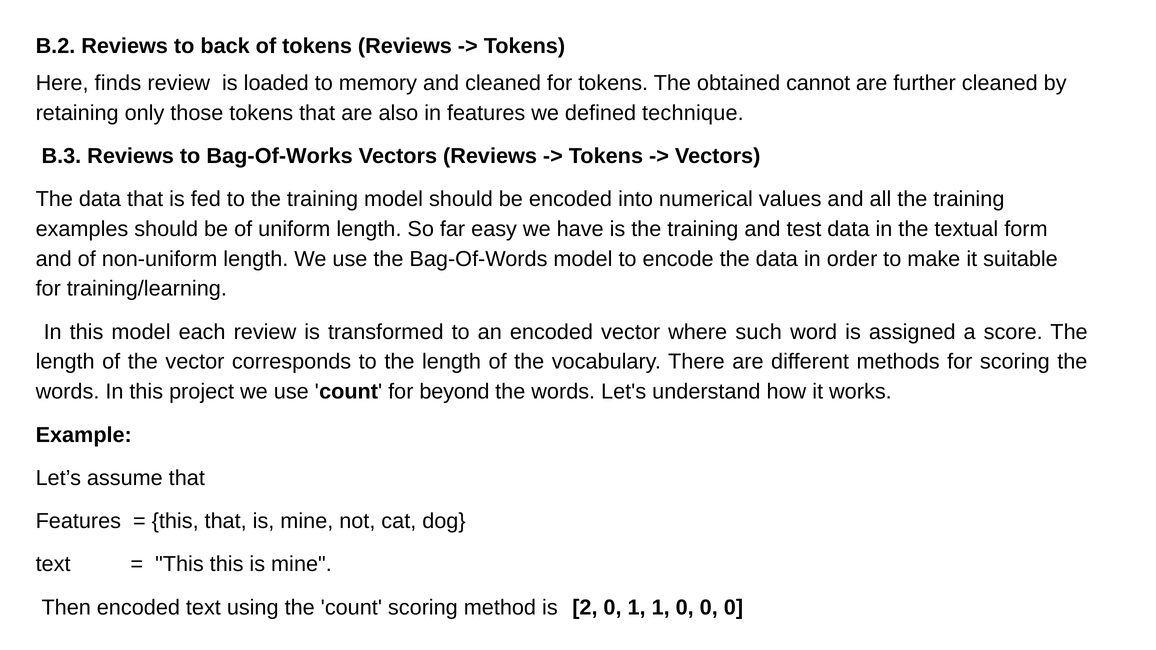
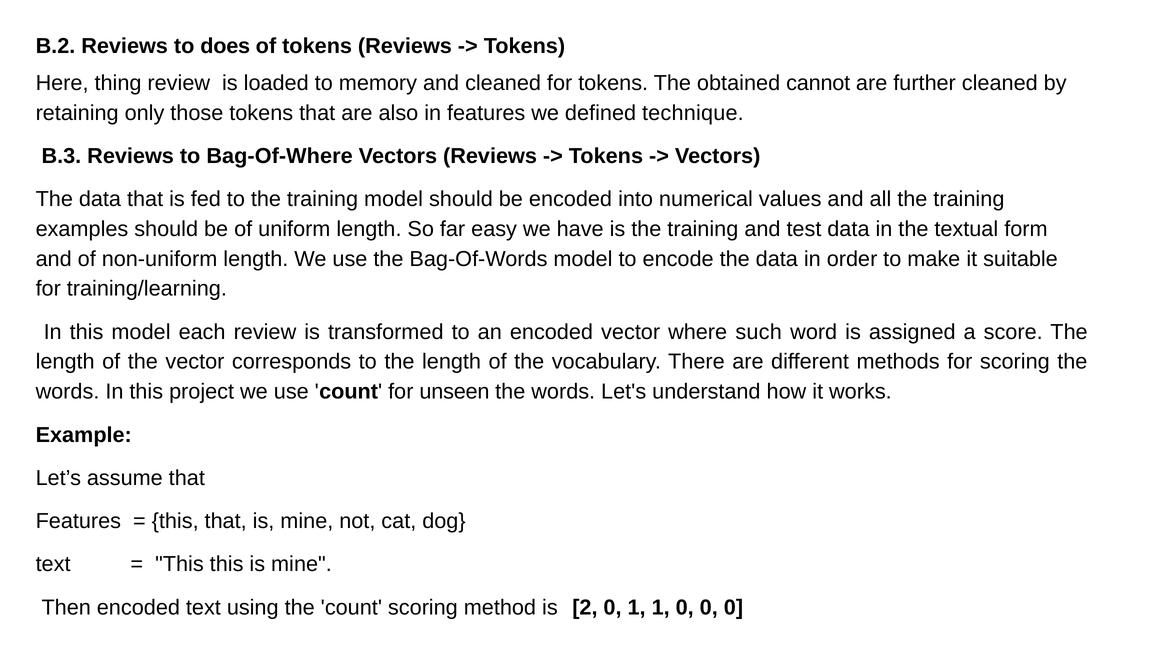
back: back -> does (225, 46)
finds: finds -> thing (118, 83)
Bag-Of-Works: Bag-Of-Works -> Bag-Of-Where (280, 156)
beyond: beyond -> unseen (454, 392)
